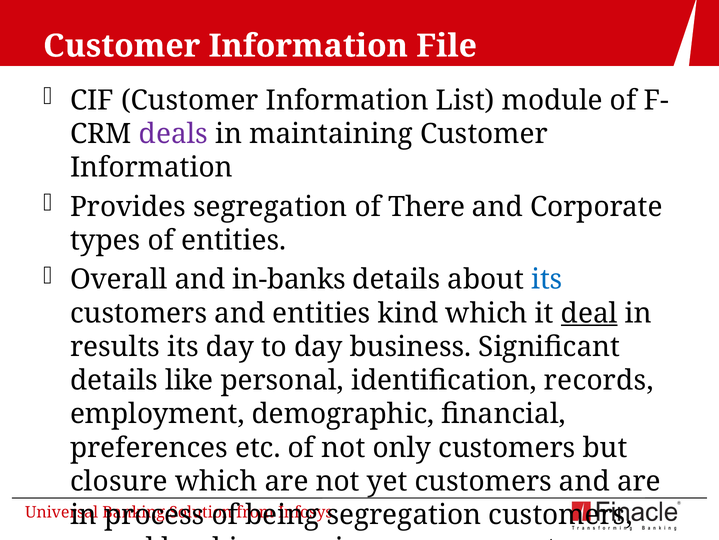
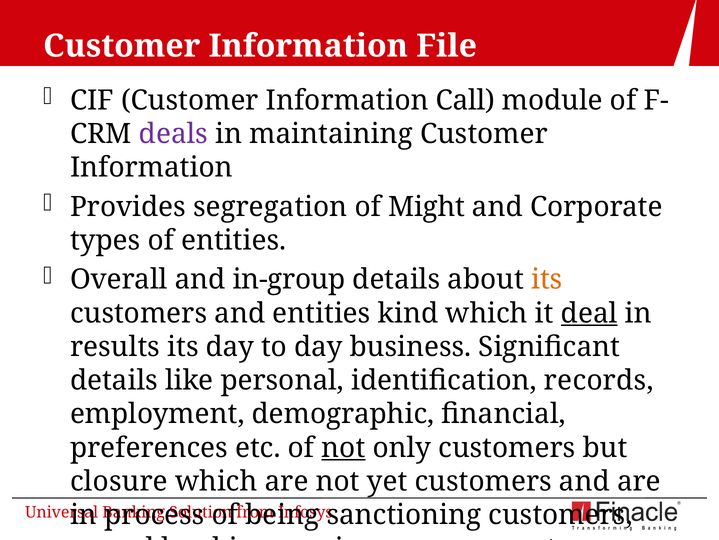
List: List -> Call (465, 100)
There: There -> Might (427, 207)
in-banks: in-banks -> in-group (289, 279)
its colour: blue -> orange (547, 279)
not underline: none -> present (343, 447)
segregation: segregation -> sanctioning (404, 514)
